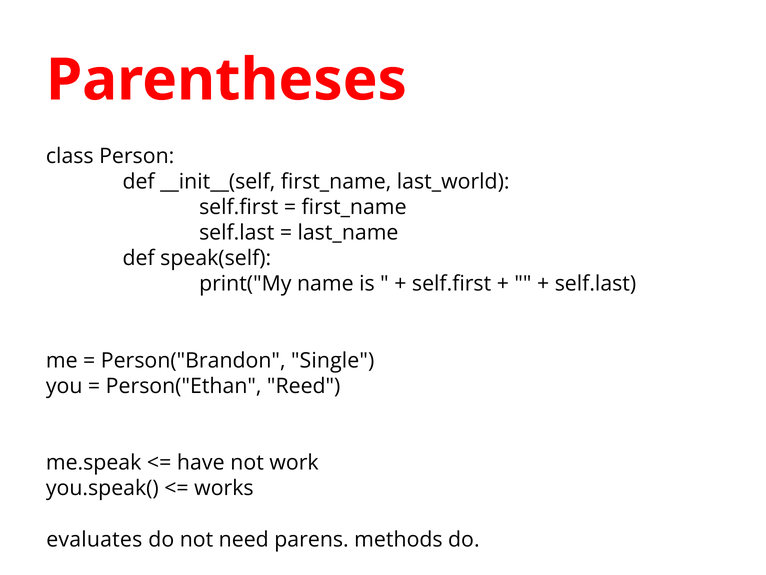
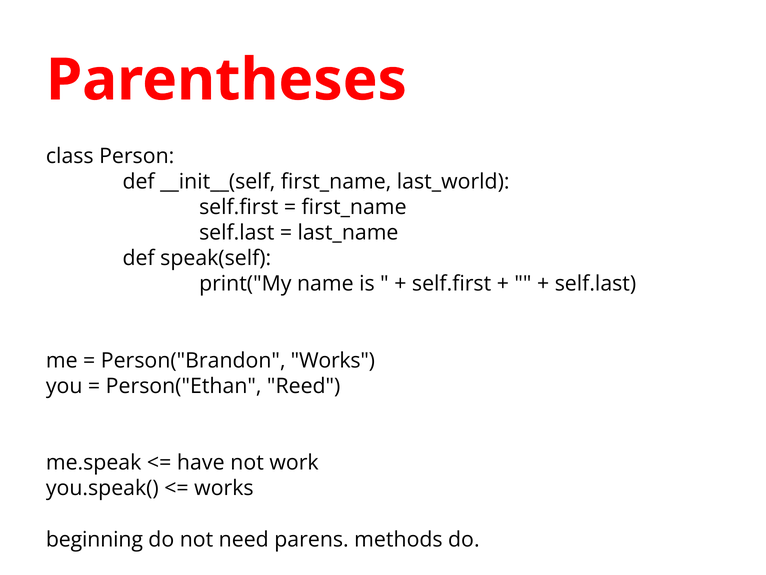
Person("Brandon Single: Single -> Works (333, 360)
evaluates: evaluates -> beginning (94, 539)
